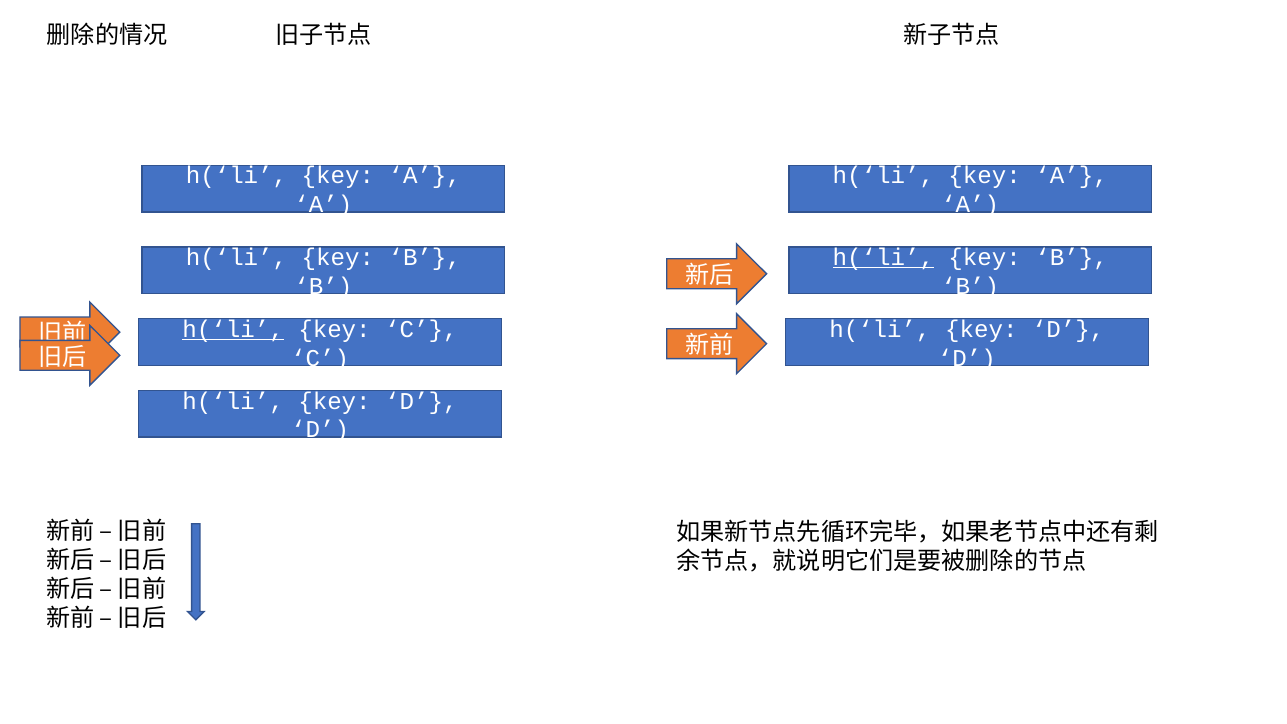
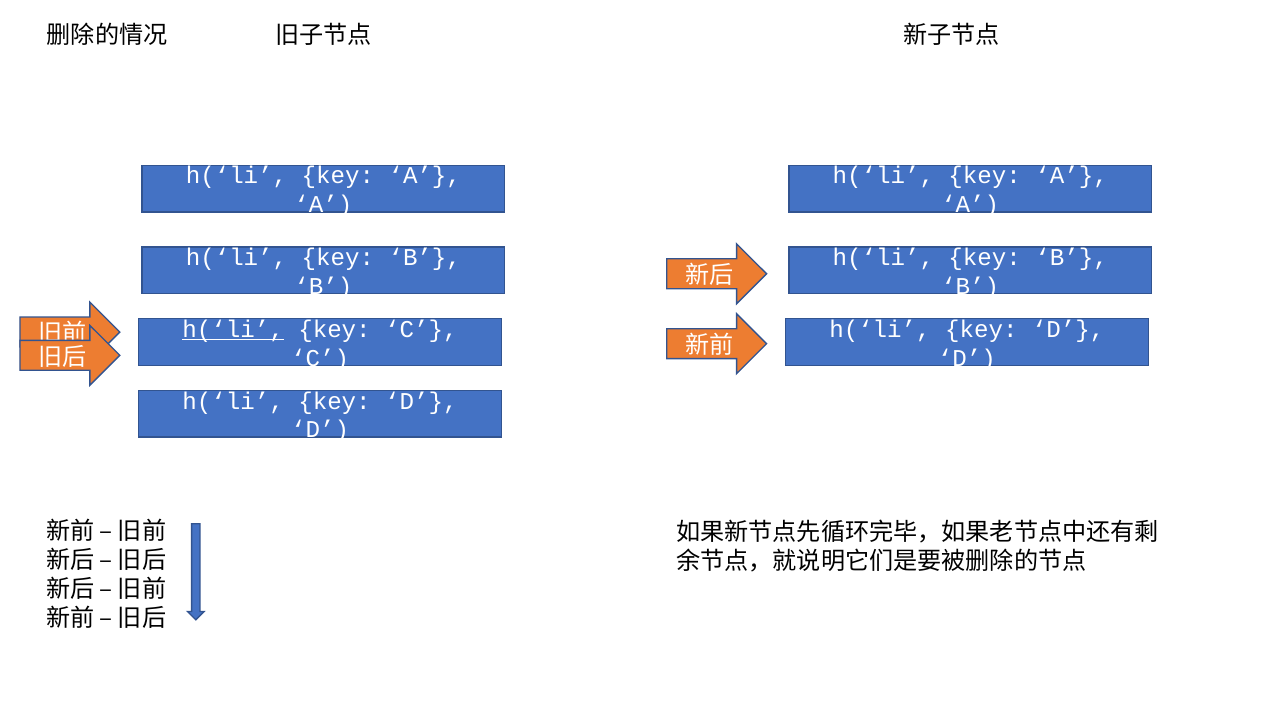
h(‘li underline: present -> none (883, 257)
